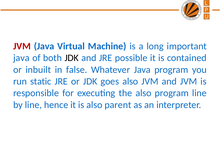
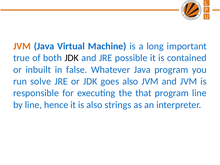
JVM colour: red -> orange (22, 46)
java: java -> true (21, 58)
static: static -> solve (41, 81)
the also: also -> that (143, 93)
parent: parent -> strings (118, 105)
